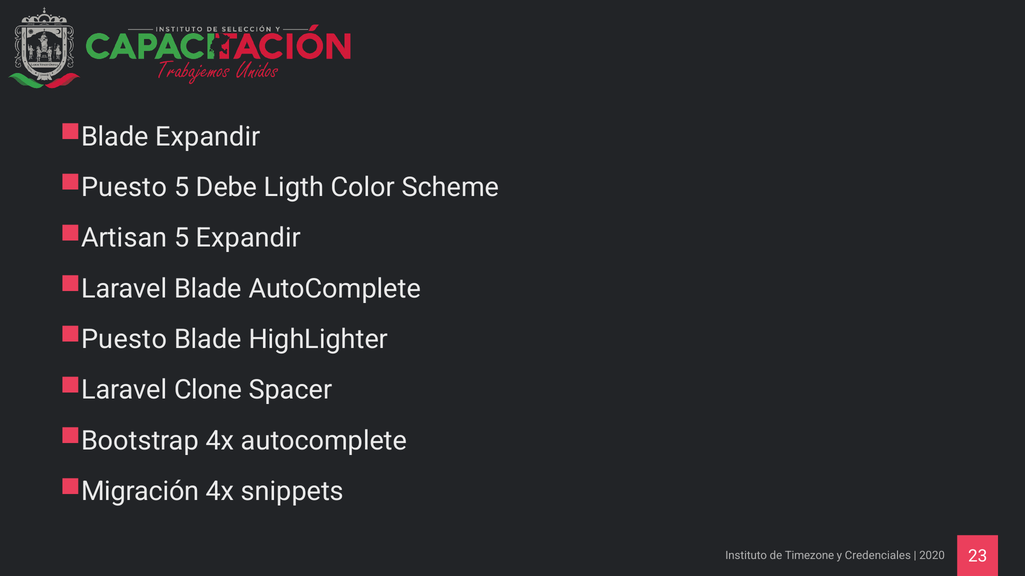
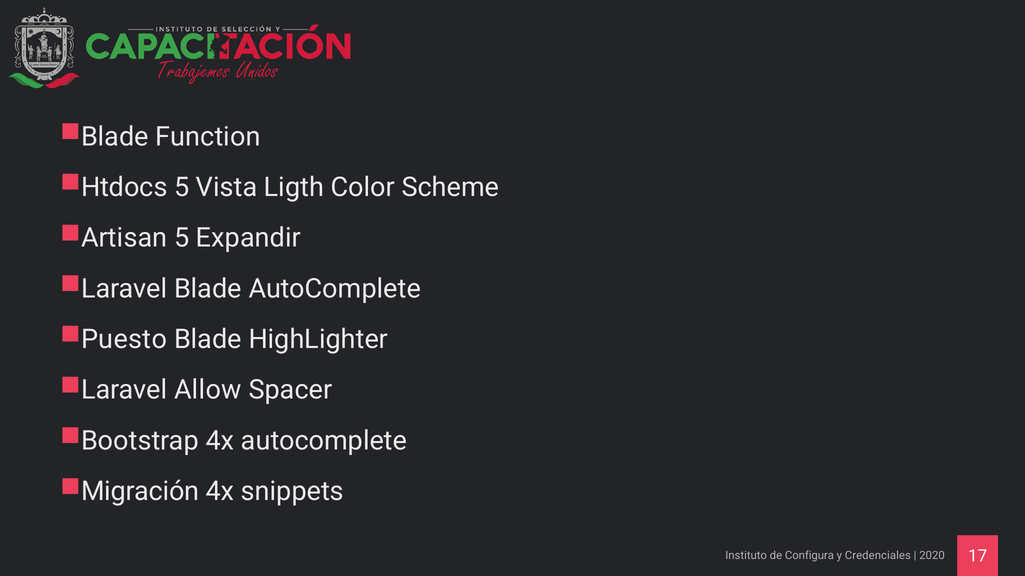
Blade Expandir: Expandir -> Function (208, 137)
Puesto: Puesto -> Htdocs (124, 187)
Debe: Debe -> Vista (227, 187)
Clone: Clone -> Allow (208, 390)
Timezone: Timezone -> Configura (809, 556)
23: 23 -> 17 (978, 556)
